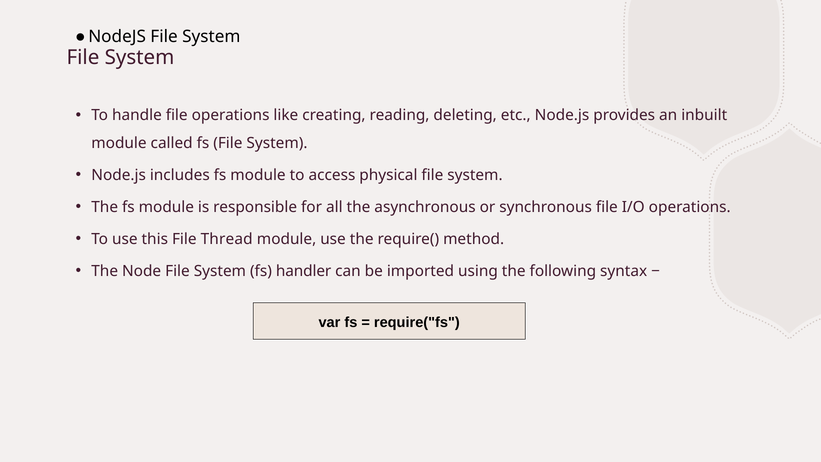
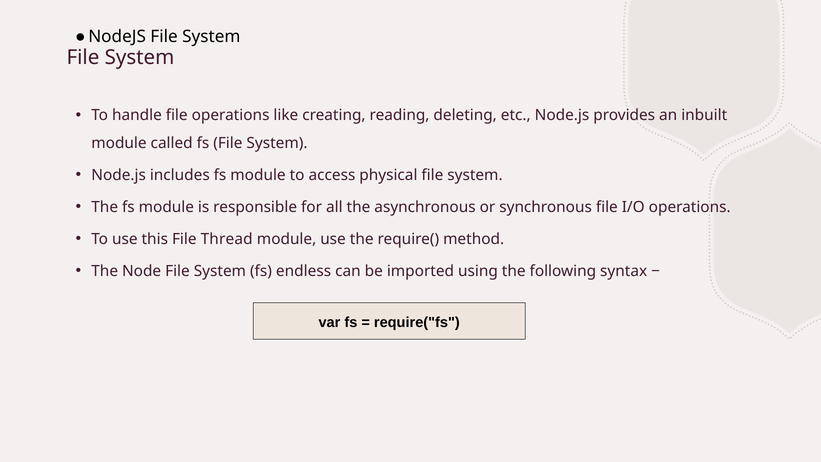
handler: handler -> endless (304, 271)
